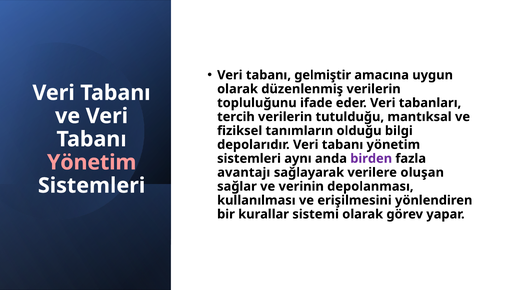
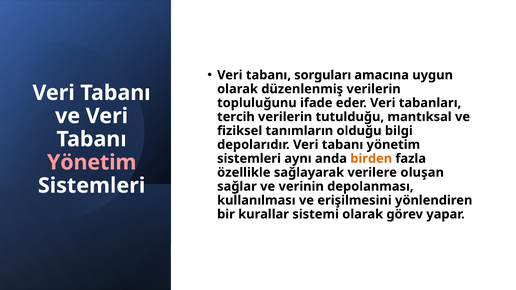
gelmiştir: gelmiştir -> sorguları (323, 75)
birden colour: purple -> orange (371, 159)
avantajı: avantajı -> özellikle (244, 173)
